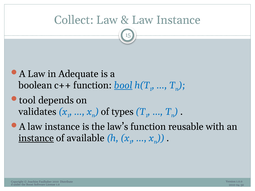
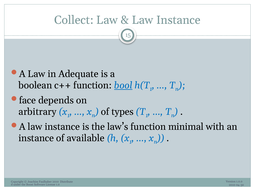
tool: tool -> face (28, 100)
validates: validates -> arbitrary (38, 112)
reusable: reusable -> minimal (186, 127)
instance underline: present -> none (36, 138)
